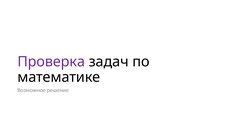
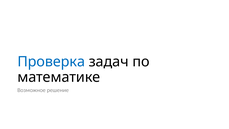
Проверка colour: purple -> blue (51, 62)
